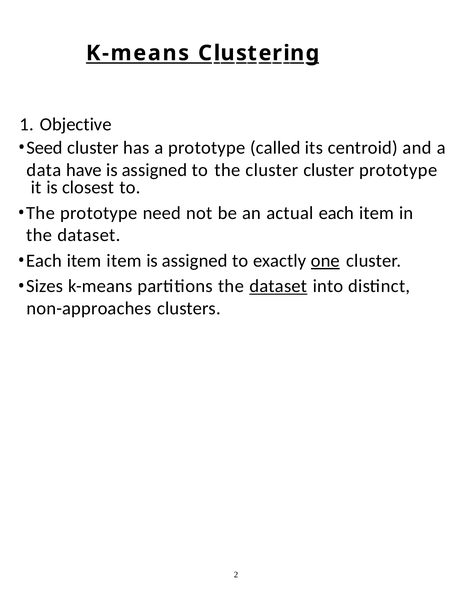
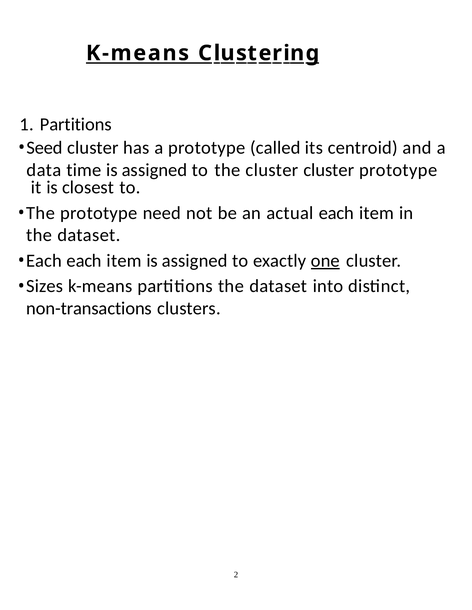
1 Objective: Objective -> Partitions (76, 125)
have: have -> time (84, 170)
item: item -> each (84, 261)
dataset underline: present -> none (278, 287)
non-approaches: non-approaches -> non-transactions (89, 309)
